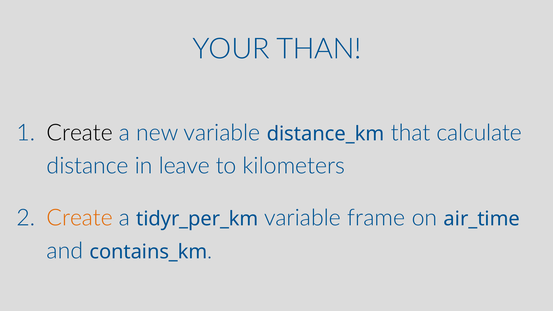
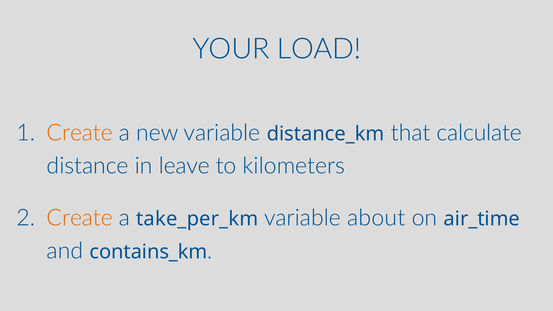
THAN: THAN -> LOAD (319, 49)
Create colour: black -> orange (80, 133)
tidyr_per_km: tidyr_per_km -> take_per_km (197, 219)
frame: frame -> about (376, 218)
